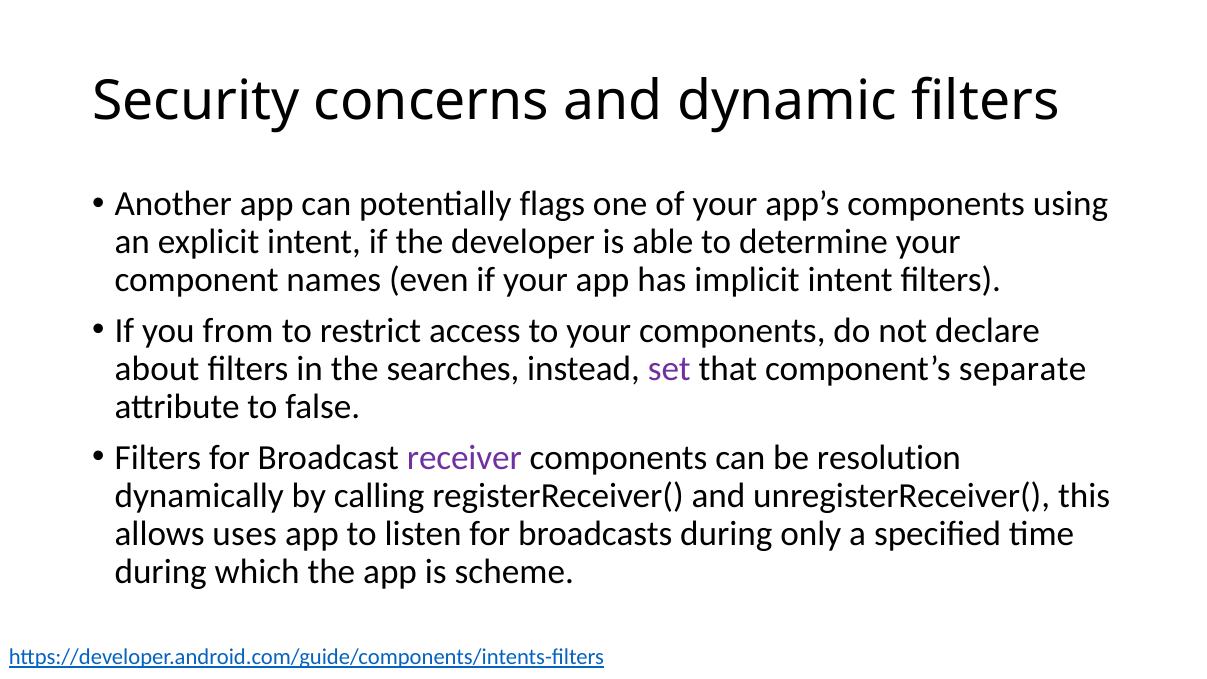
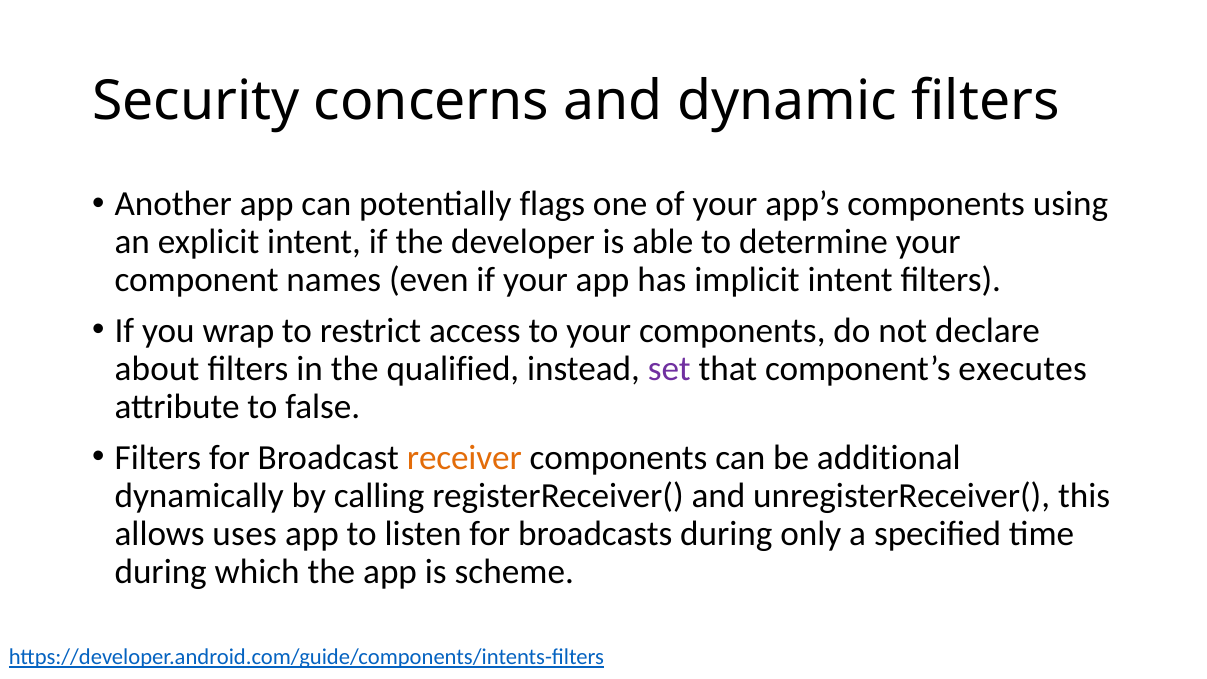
from: from -> wrap (238, 331)
searches: searches -> qualified (453, 369)
separate: separate -> executes (1023, 369)
receiver colour: purple -> orange (464, 457)
resolution: resolution -> additional (889, 457)
